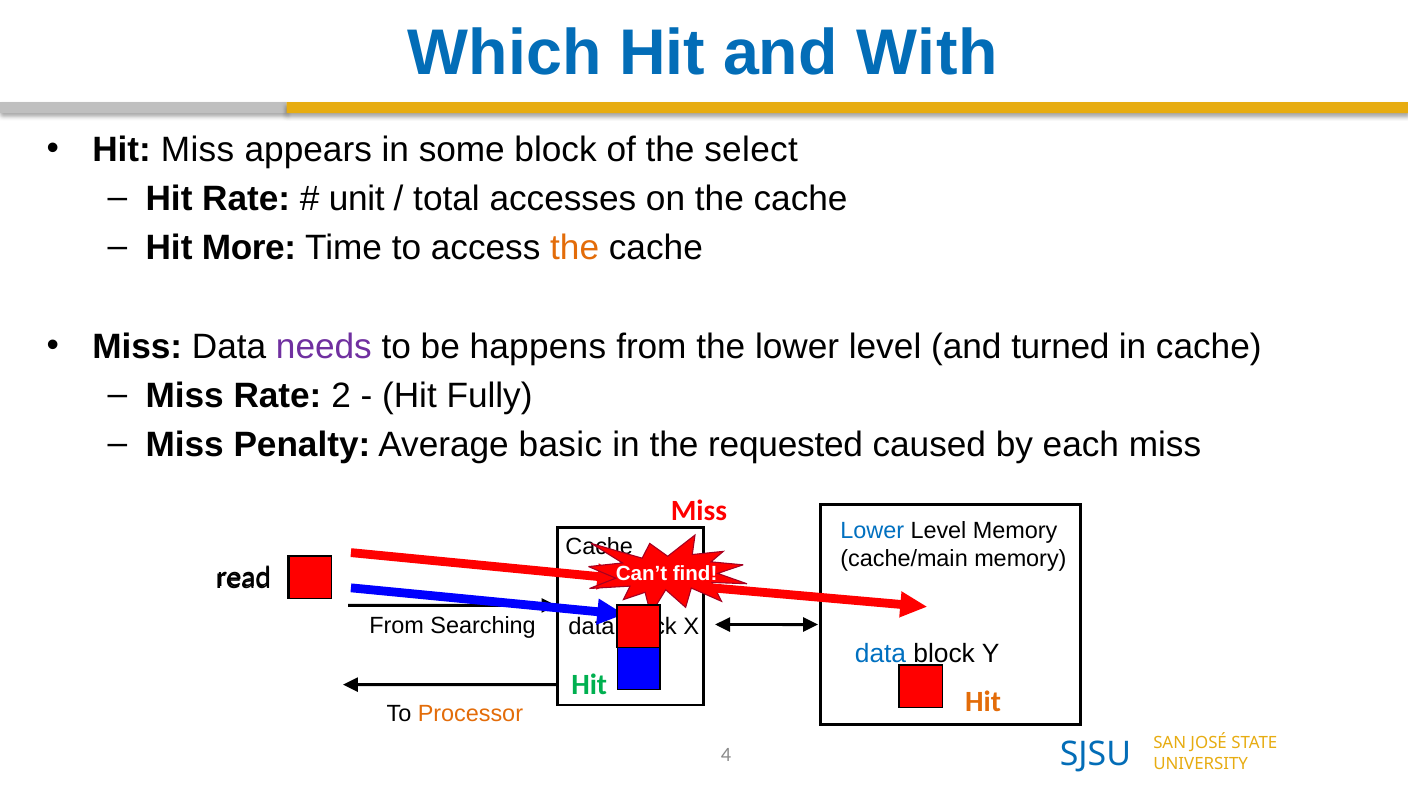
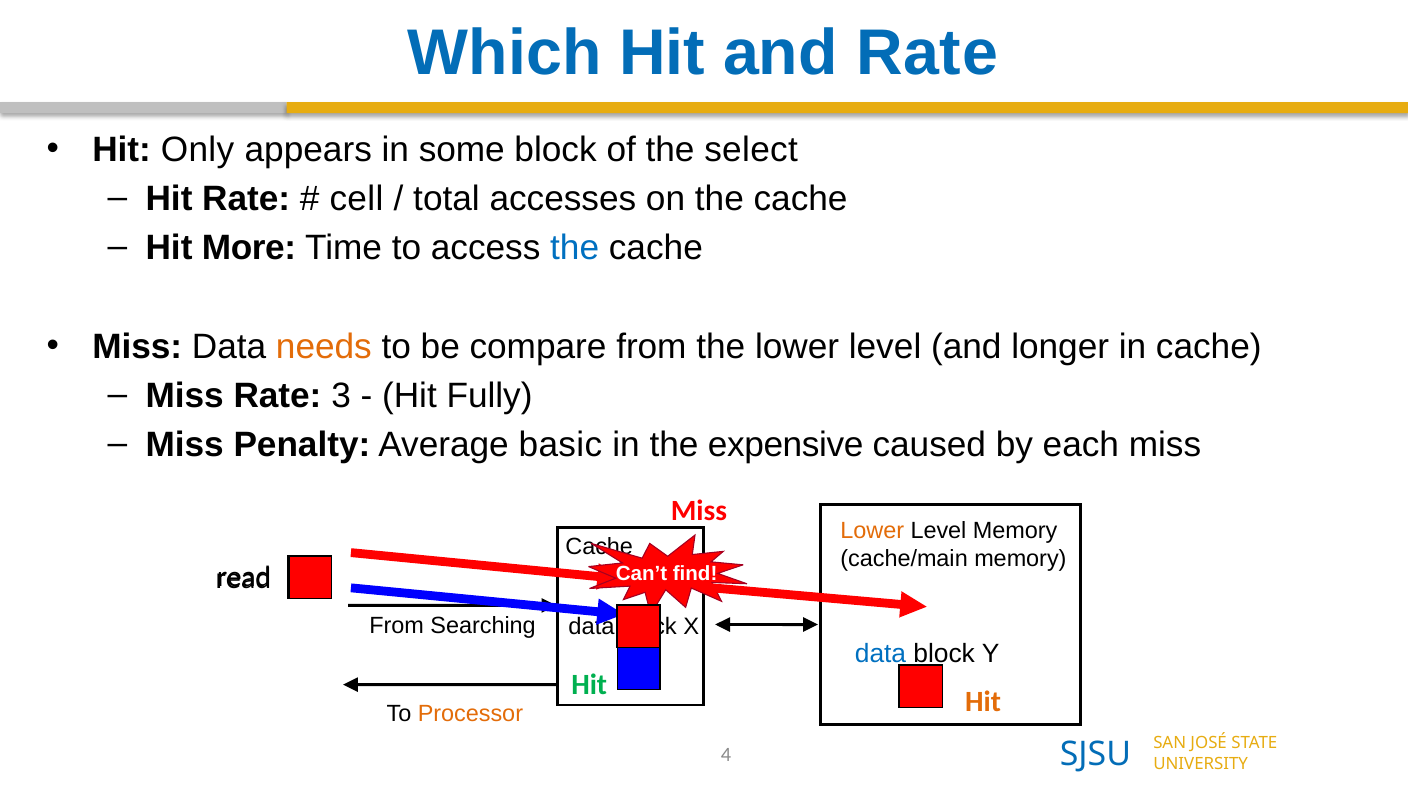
and With: With -> Rate (927, 53)
Hit Miss: Miss -> Only (198, 149)
unit: unit -> cell (356, 199)
the colour: orange -> blue (575, 248)
needs colour: purple -> orange (324, 347)
happens: happens -> compare (538, 347)
turned: turned -> longer (1060, 347)
2: 2 -> 3 (341, 396)
requested: requested -> expensive (786, 445)
Lower colour: blue -> orange (872, 531)
